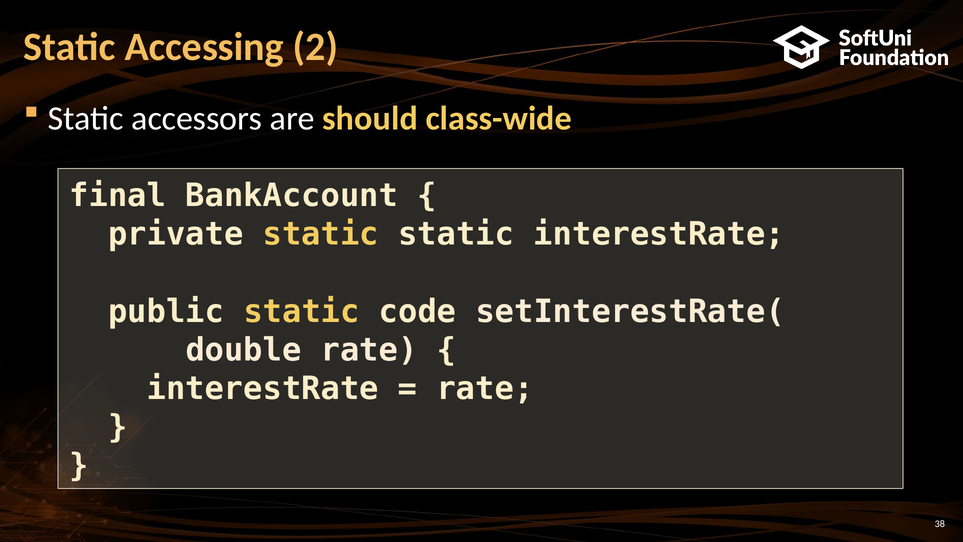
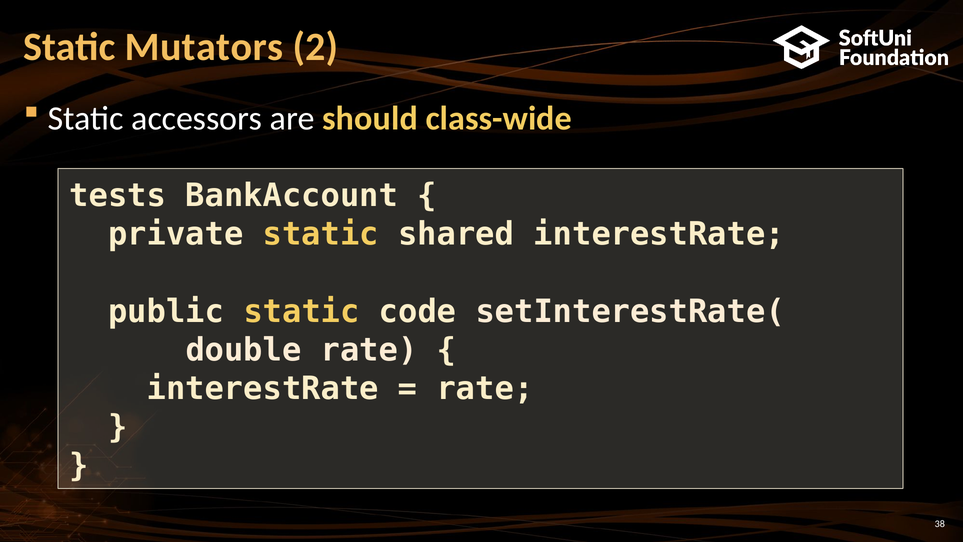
Accessing: Accessing -> Mutators (204, 47)
final: final -> tests (118, 196)
static static: static -> shared (456, 234)
